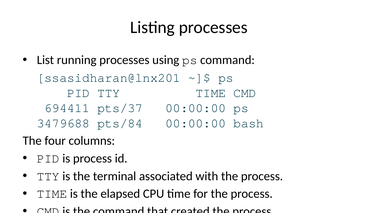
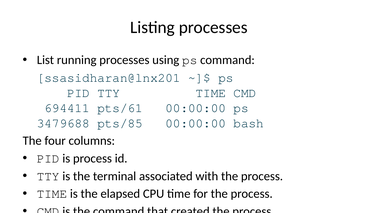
pts/37: pts/37 -> pts/61 (120, 108)
pts/84: pts/84 -> pts/85 (120, 123)
